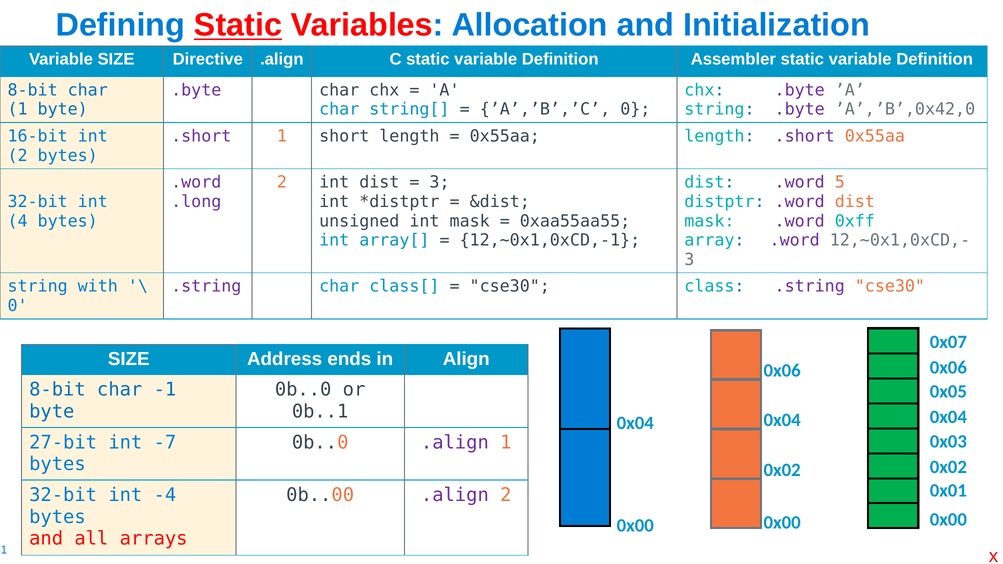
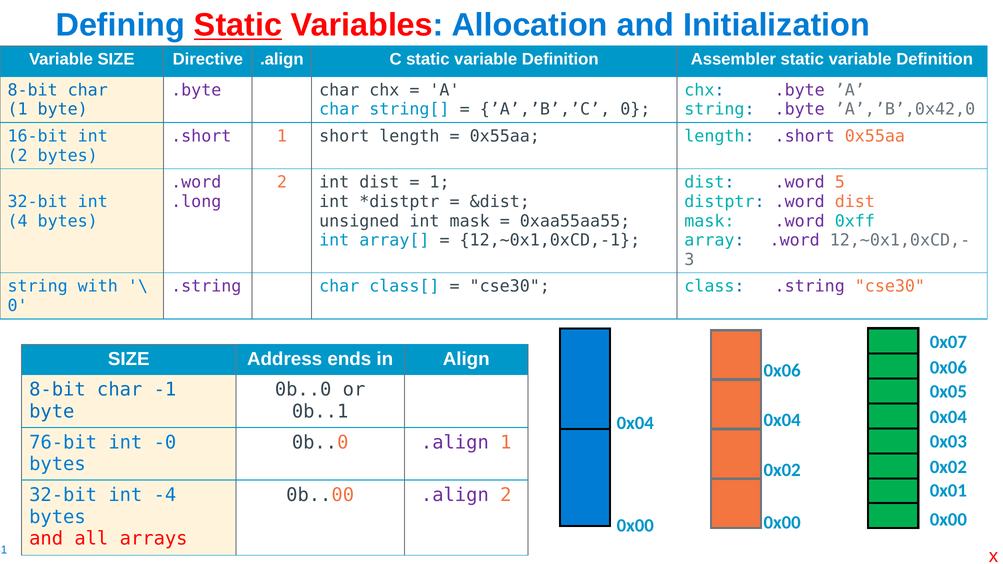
3: 3 -> 1 (440, 182)
27-bit: 27-bit -> 76-bit (63, 443)
-7: -7 -> -0 (165, 443)
